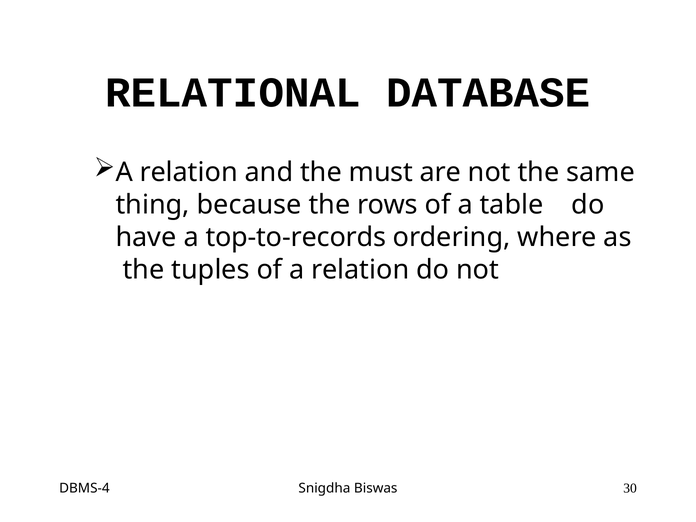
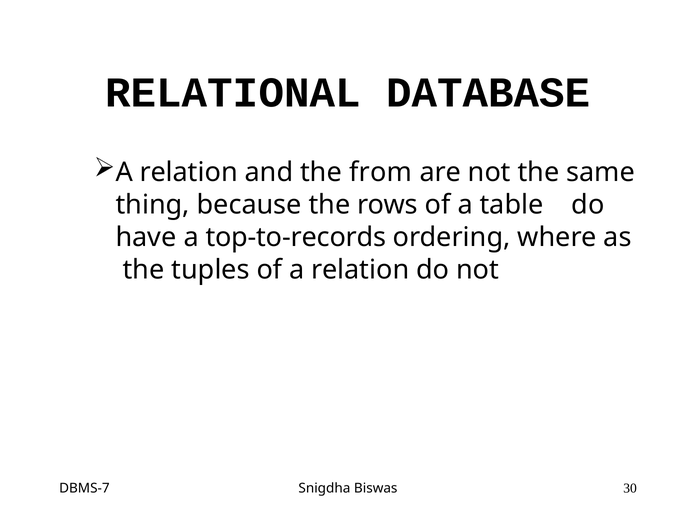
must: must -> from (381, 172)
DBMS-4: DBMS-4 -> DBMS-7 (84, 488)
